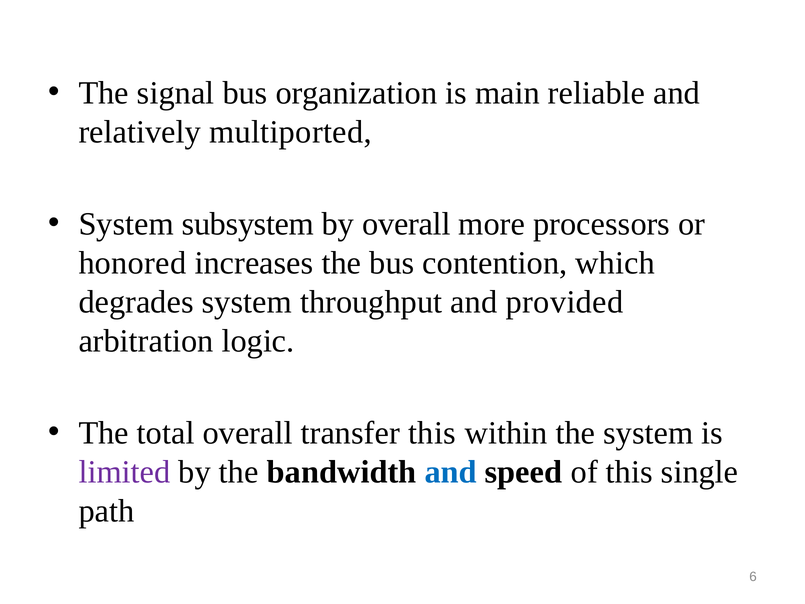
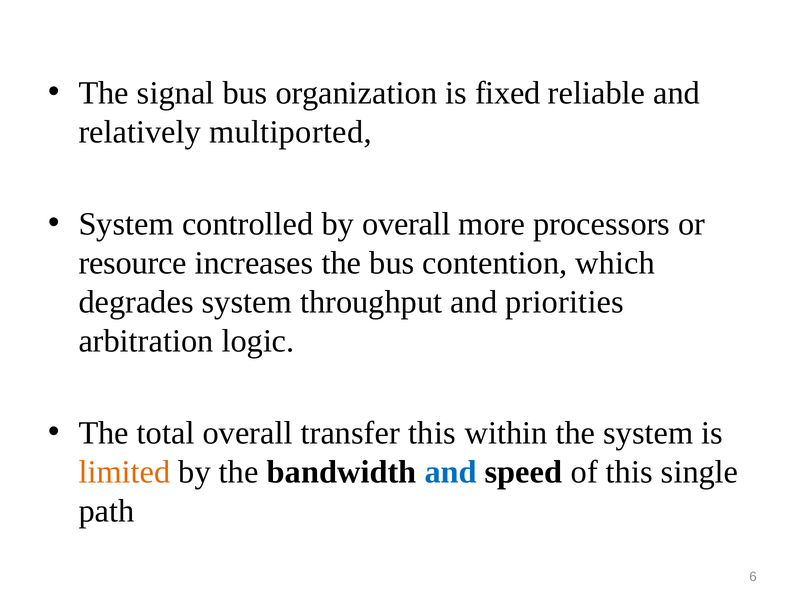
main: main -> fixed (508, 93)
subsystem: subsystem -> controlled (248, 224)
honored: honored -> resource (133, 263)
provided: provided -> priorities (565, 302)
limited colour: purple -> orange (124, 472)
